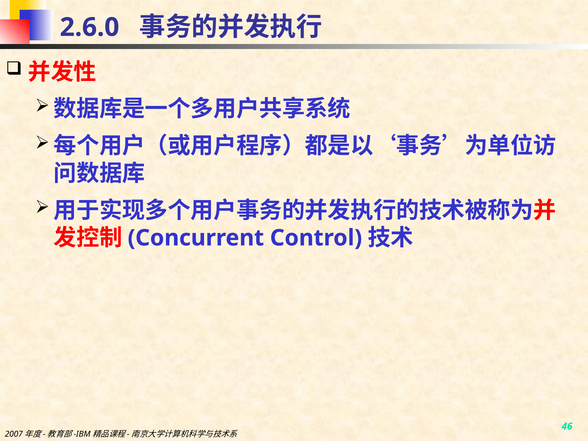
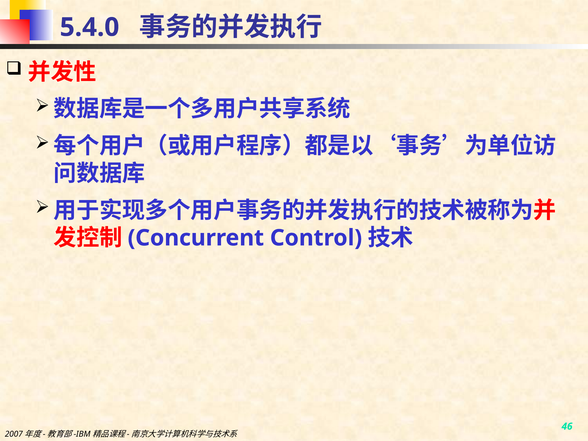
2.6.0: 2.6.0 -> 5.4.0 (90, 27)
